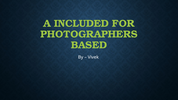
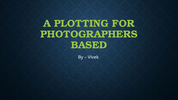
INCLUDED: INCLUDED -> PLOTTING (81, 23)
